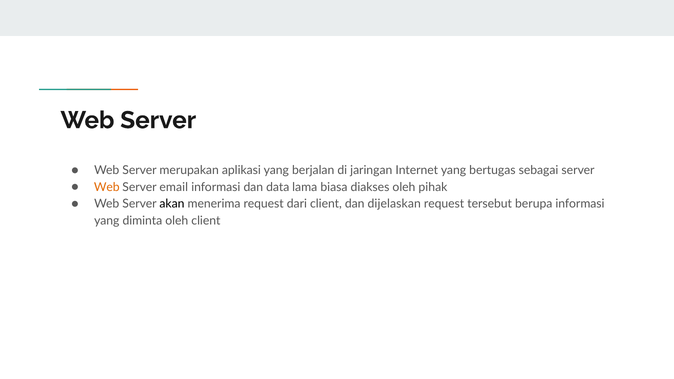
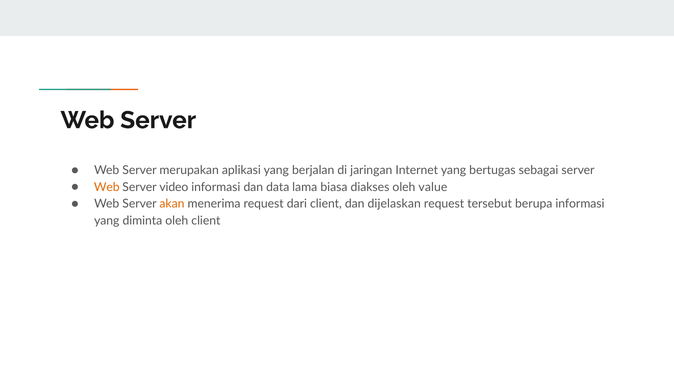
email: email -> video (174, 187)
pihak: pihak -> value (433, 187)
akan colour: black -> orange (172, 204)
